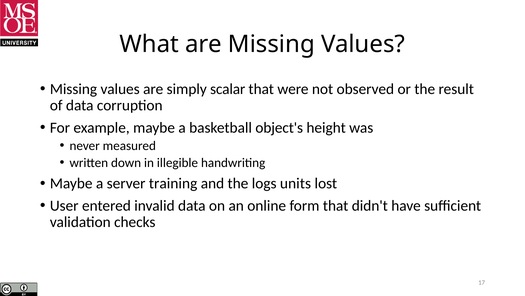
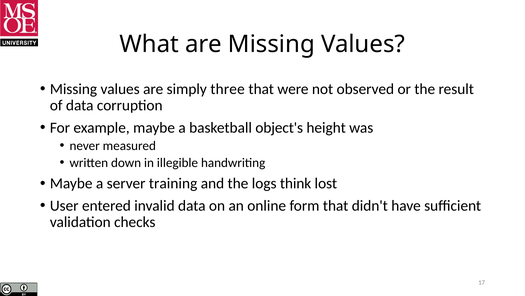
scalar: scalar -> three (228, 89)
units: units -> think (296, 183)
